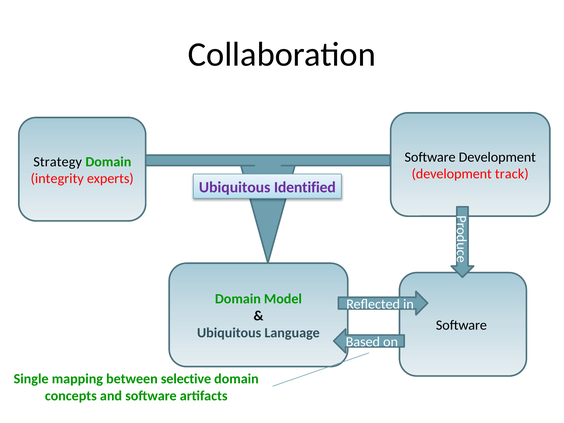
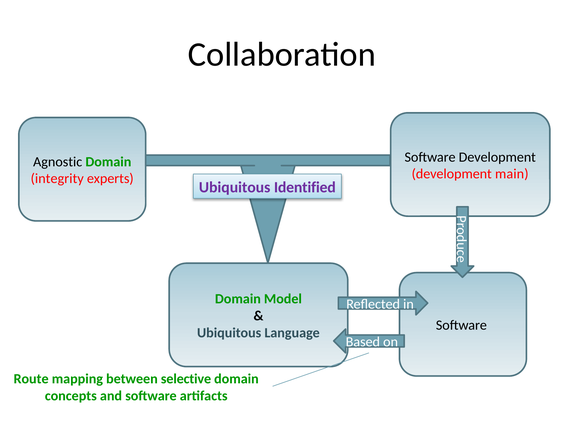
Strategy: Strategy -> Agnostic (58, 162)
track: track -> main (512, 174)
Single: Single -> Route (31, 379)
